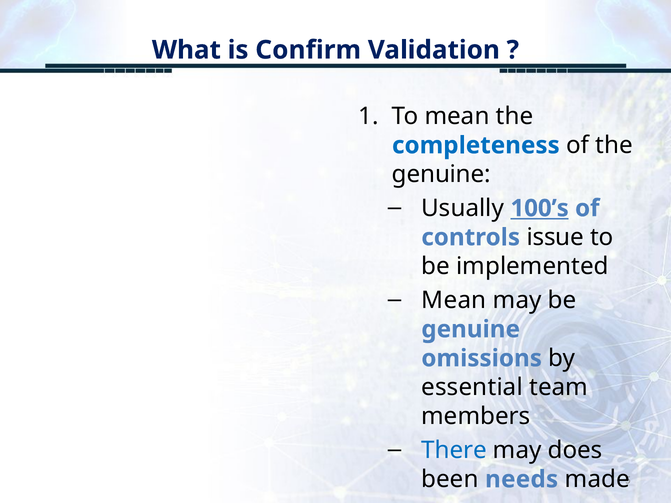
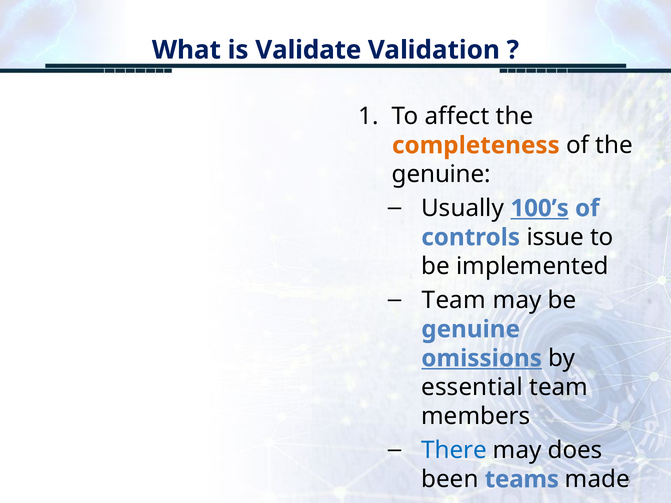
Confirm: Confirm -> Validate (308, 50)
To mean: mean -> affect (457, 116)
completeness colour: blue -> orange (476, 145)
Mean: Mean -> Team (454, 300)
omissions underline: none -> present (482, 358)
needs: needs -> teams (522, 480)
